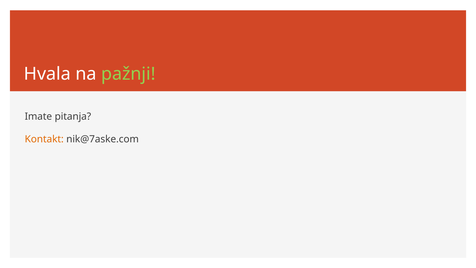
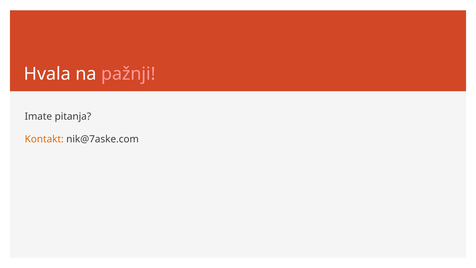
pažnji colour: light green -> pink (128, 74)
